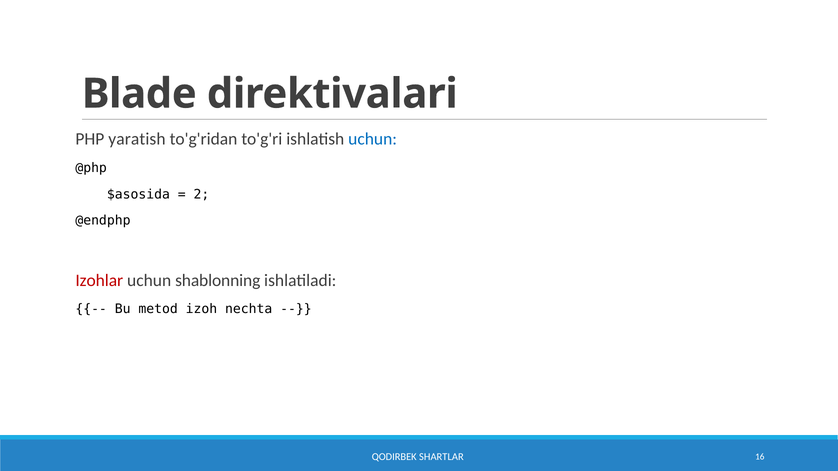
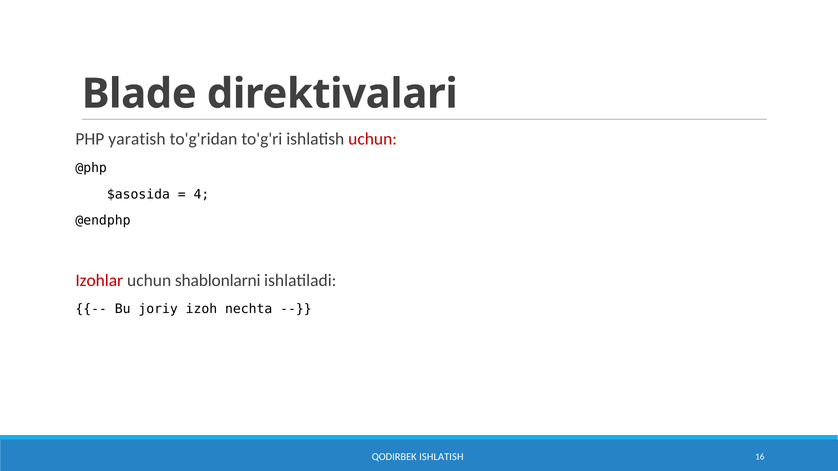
uchun colour: blue -> red (373, 139)
2: 2 -> 4 (201, 194)
shablonning: shablonning -> shablonlarni (218, 281)
metod: metod -> joriy (158, 309)
QODIRBEK SHARTLAR: SHARTLAR -> ISHLATISH (441, 457)
